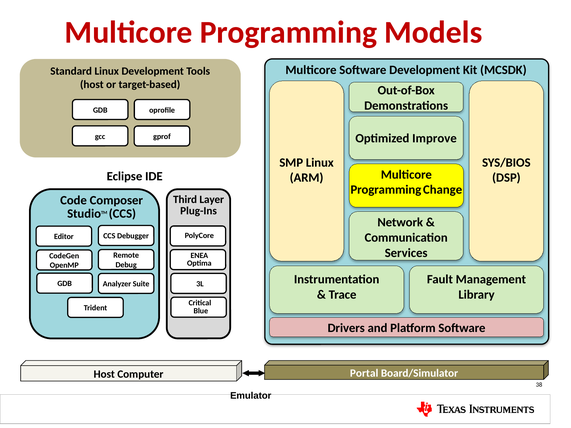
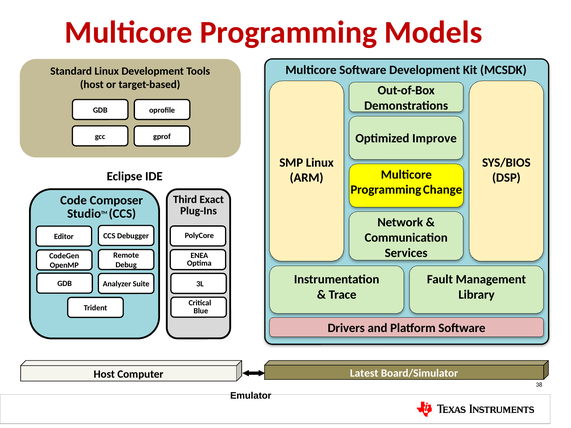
Layer: Layer -> Exact (212, 200)
Portal: Portal -> Latest (364, 373)
